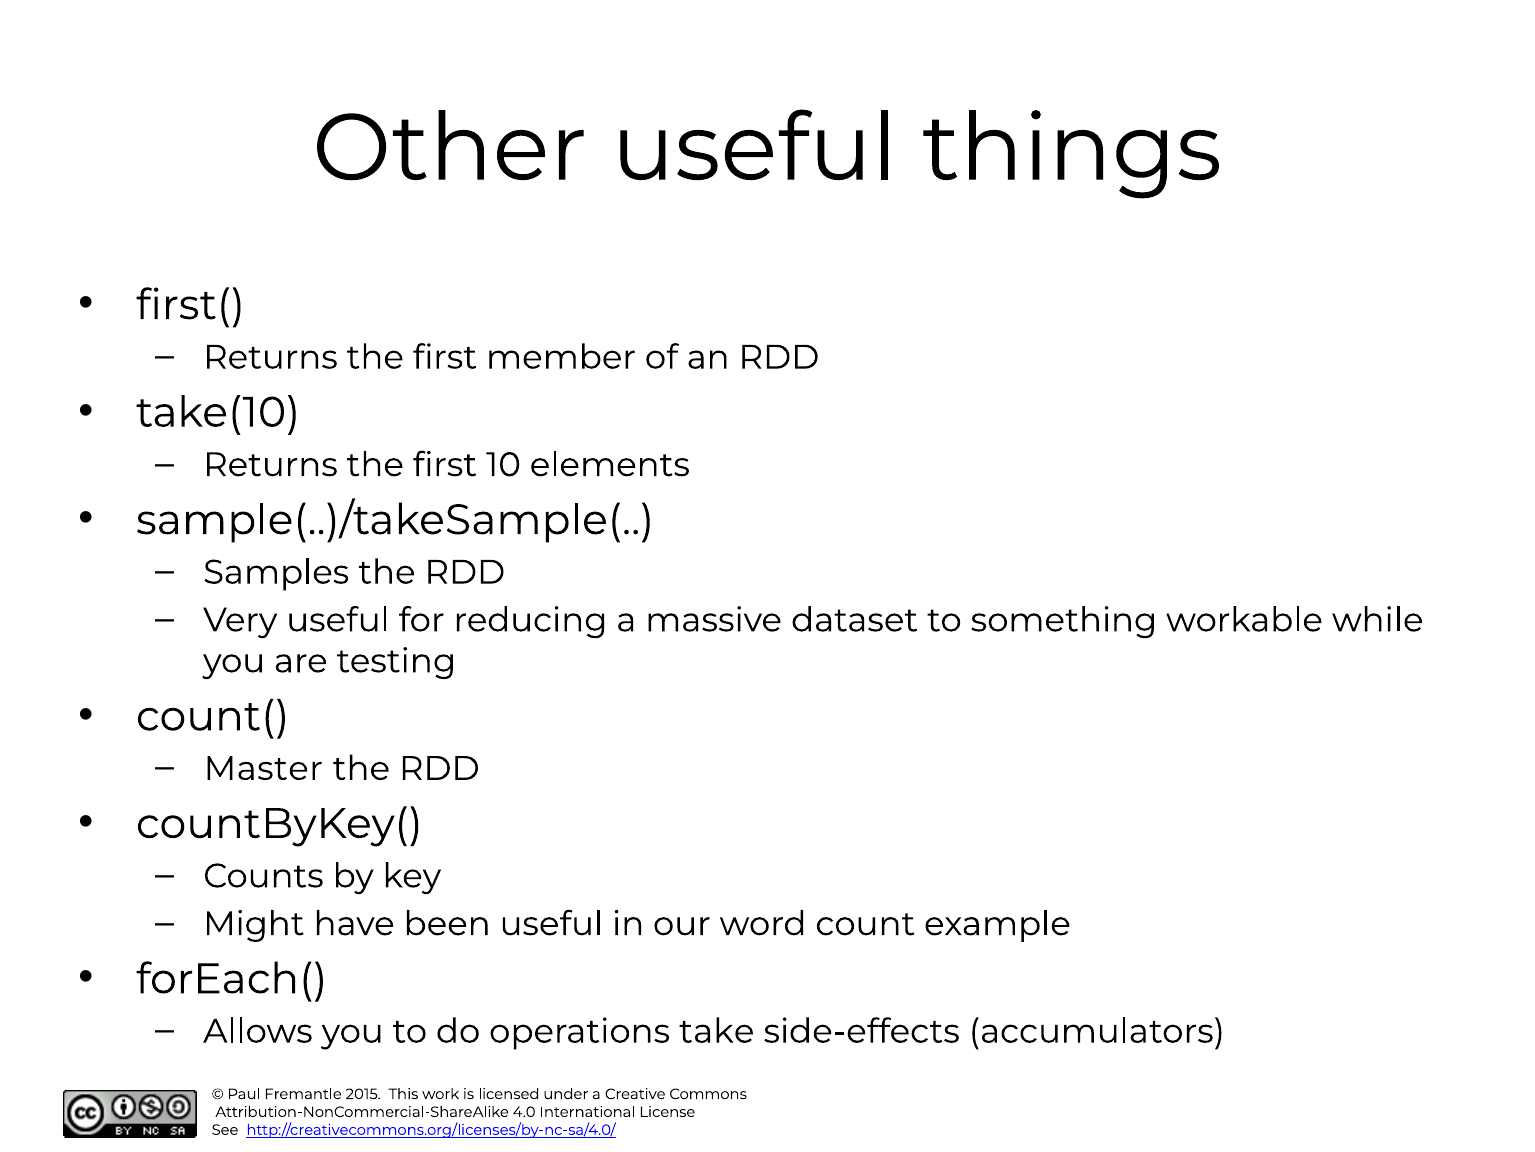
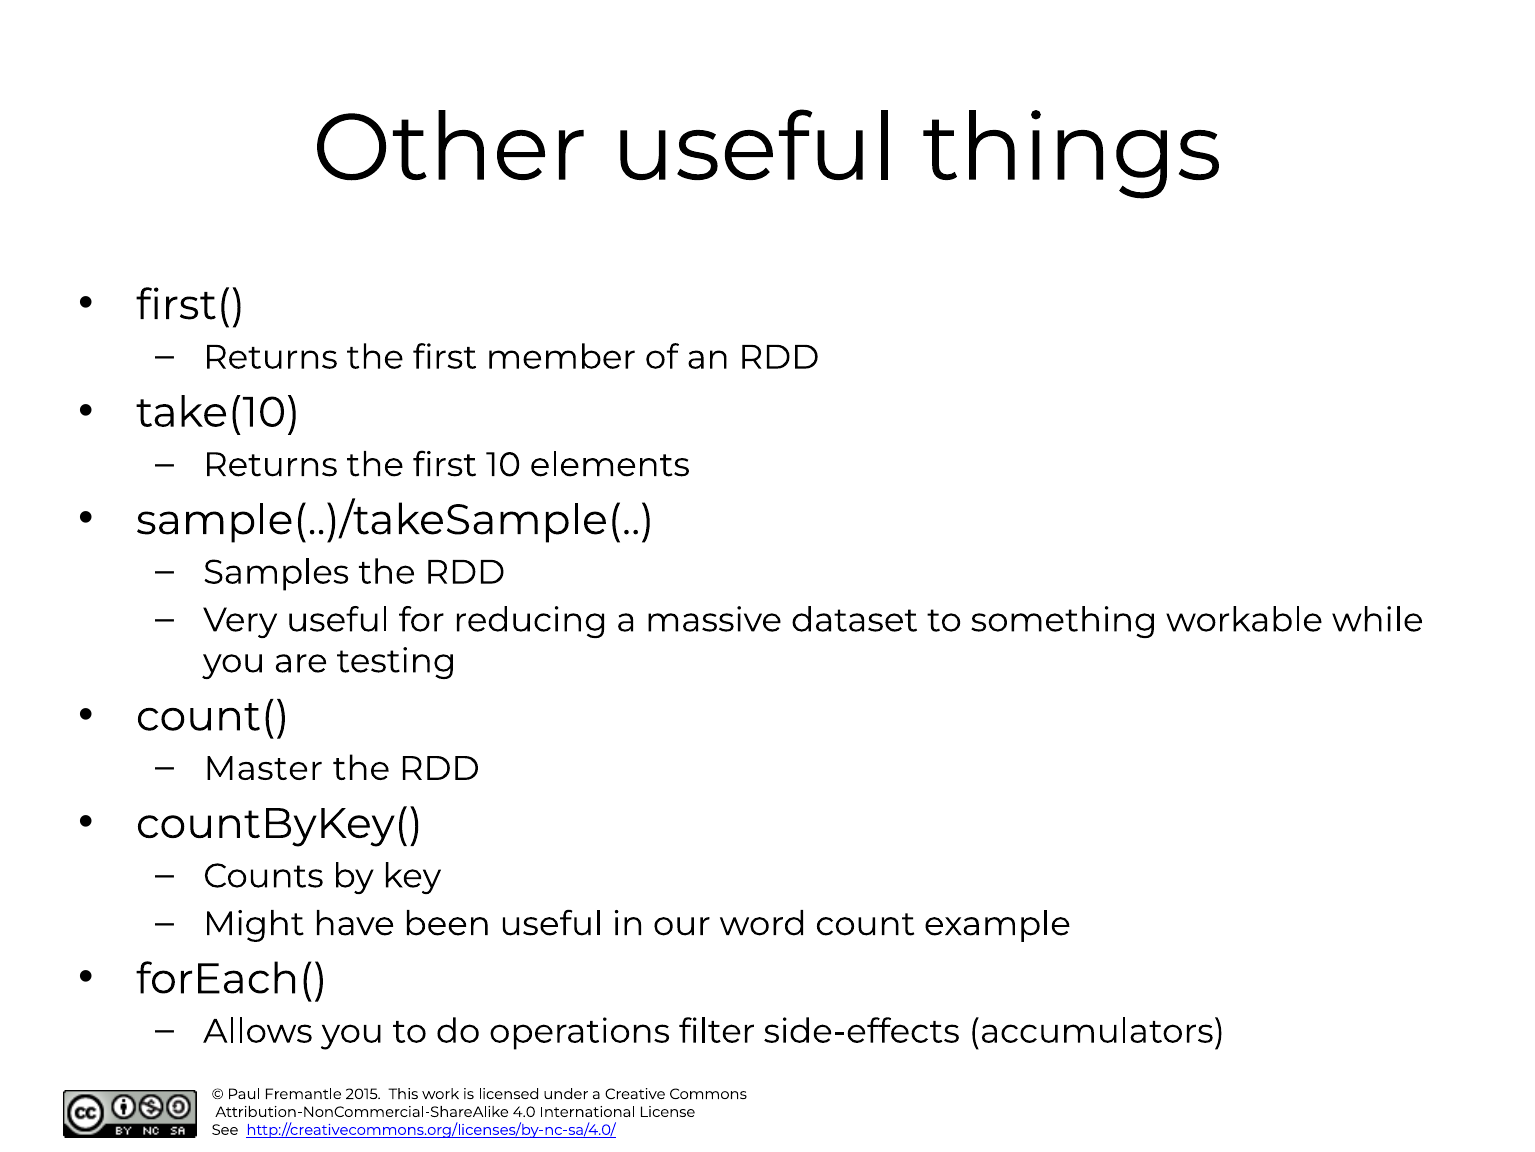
take: take -> filter (717, 1031)
